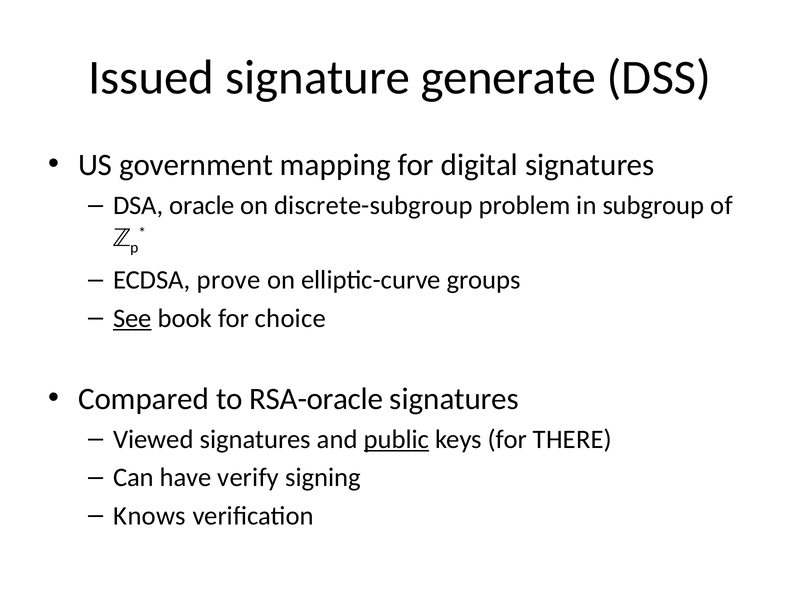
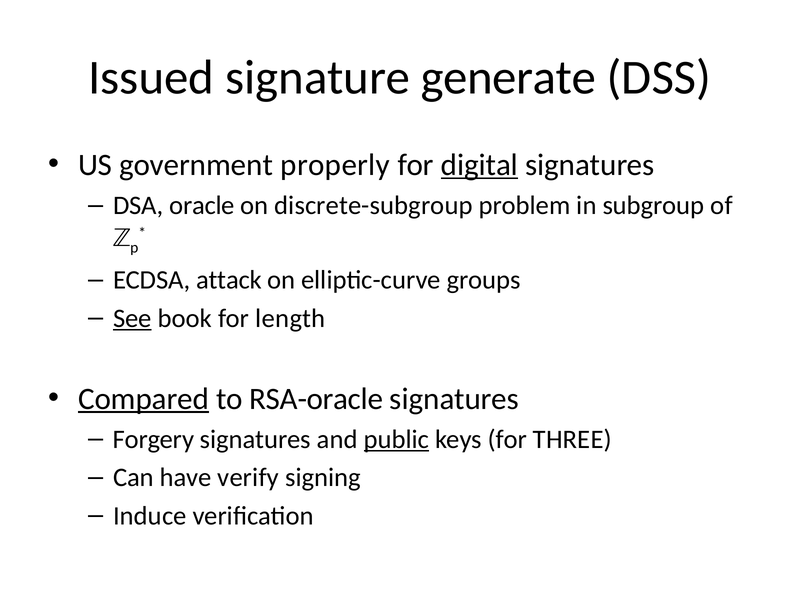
mapping: mapping -> properly (335, 165)
digital underline: none -> present (479, 165)
prove: prove -> attack (229, 280)
choice: choice -> length (290, 318)
Compared underline: none -> present (144, 399)
Viewed: Viewed -> Forgery (154, 439)
THERE: THERE -> THREE (572, 439)
Knows: Knows -> Induce (150, 516)
